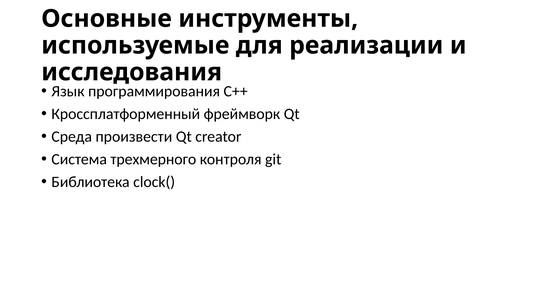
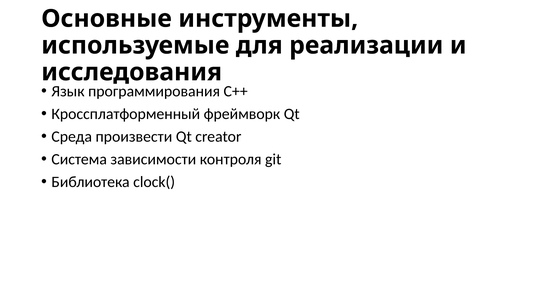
трехмерного: трехмерного -> зависимости (153, 160)
